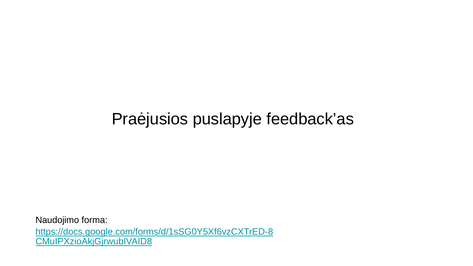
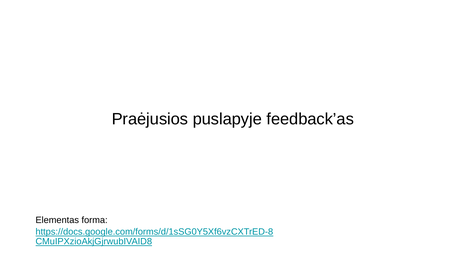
Naudojimo: Naudojimo -> Elementas (57, 220)
